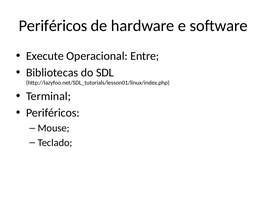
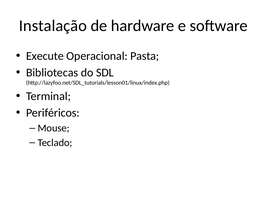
Periféricos: Periféricos -> Instalação (53, 26)
Entre: Entre -> Pasta (145, 56)
